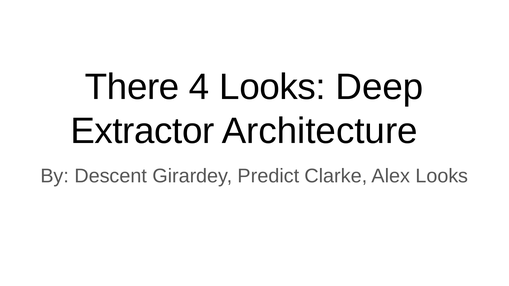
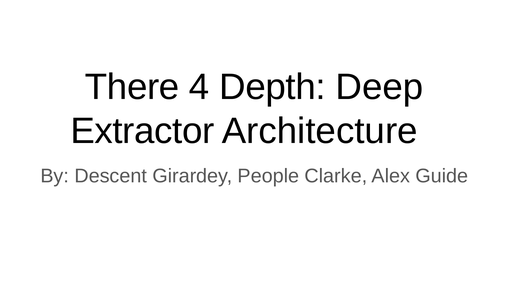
4 Looks: Looks -> Depth (273, 87)
Predict: Predict -> People (268, 176)
Alex Looks: Looks -> Guide (442, 176)
